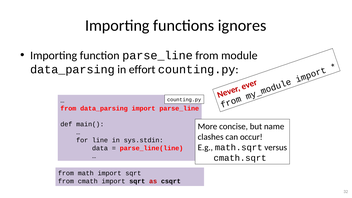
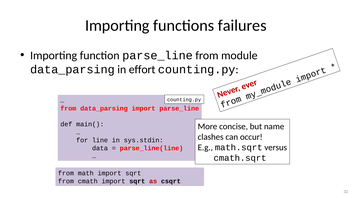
ignores: ignores -> failures (242, 26)
